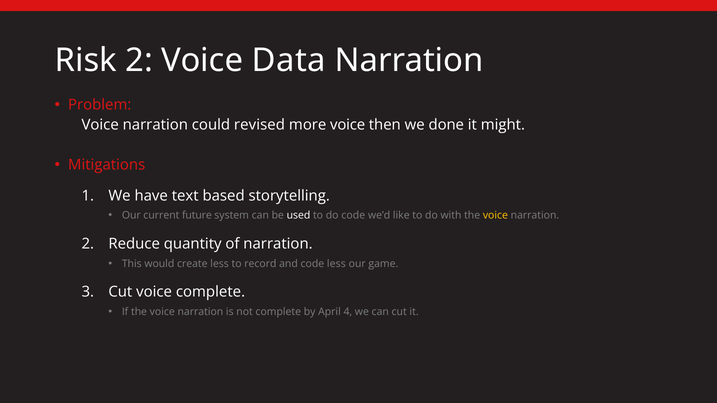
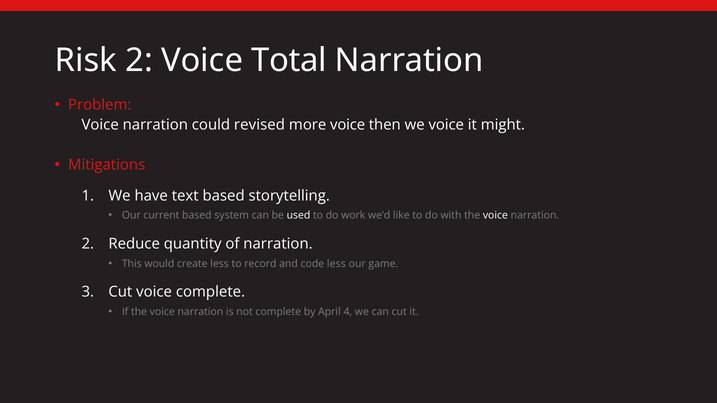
Data: Data -> Total (289, 60)
we done: done -> voice (446, 125)
current future: future -> based (197, 216)
do code: code -> work (353, 216)
voice colour: yellow -> white (495, 216)
